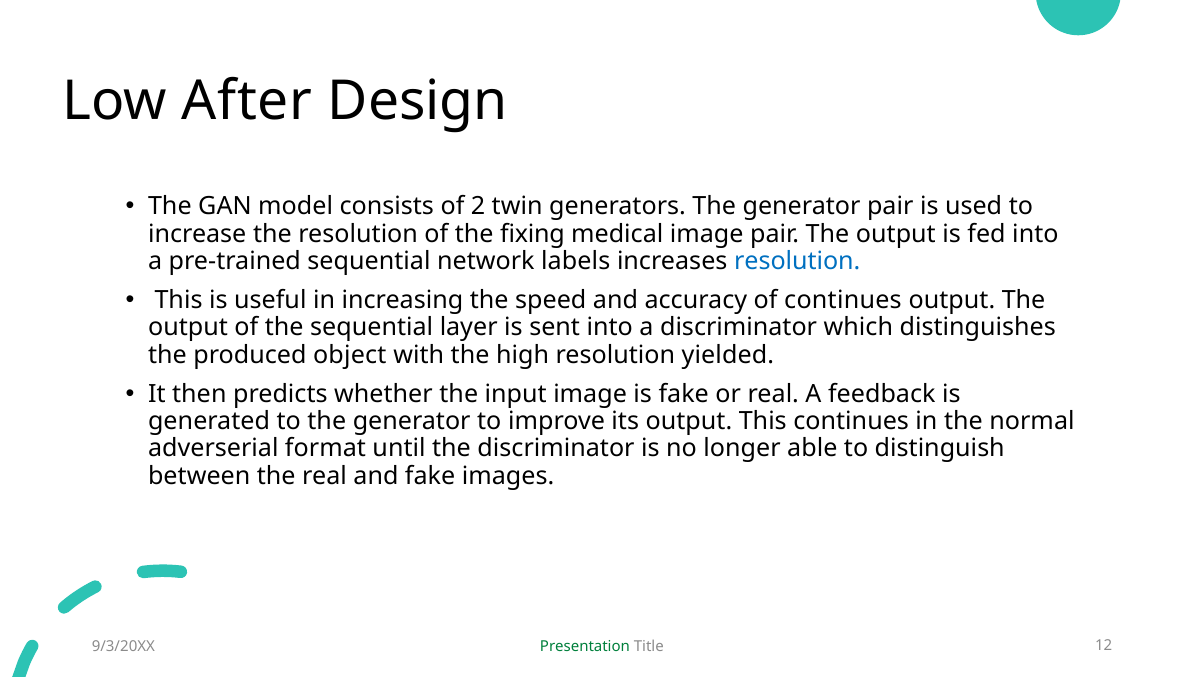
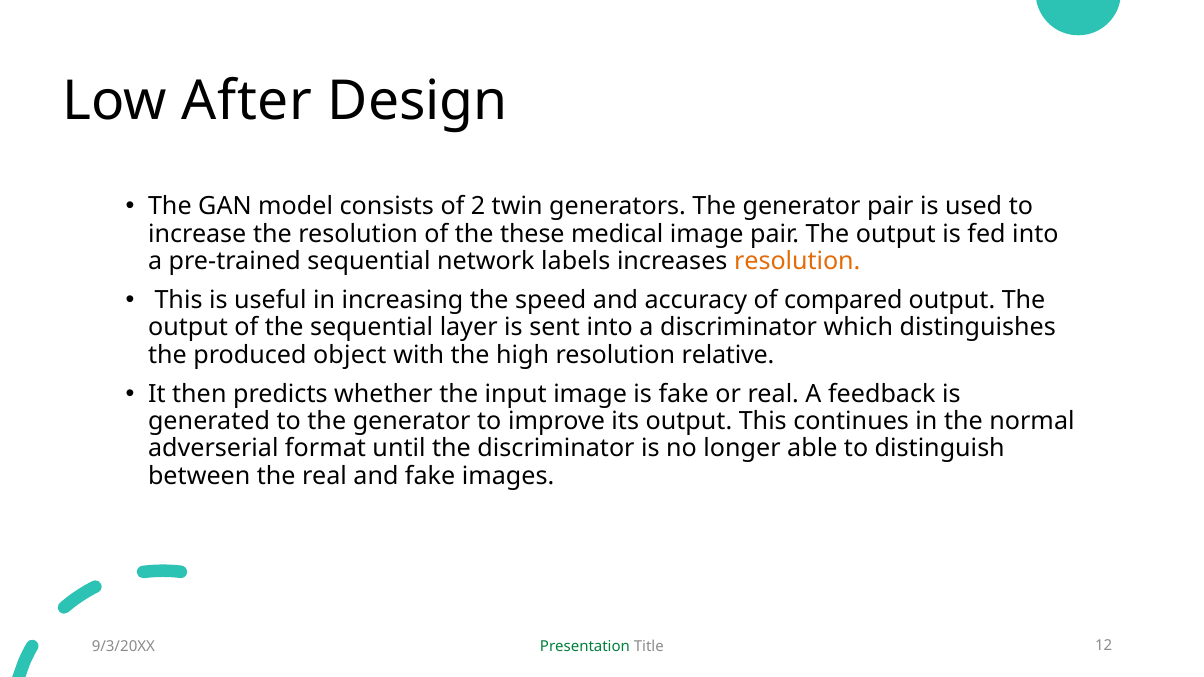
fixing: fixing -> these (532, 234)
resolution colour: blue -> orange (797, 261)
of continues: continues -> compared (843, 301)
yielded: yielded -> relative (728, 355)
